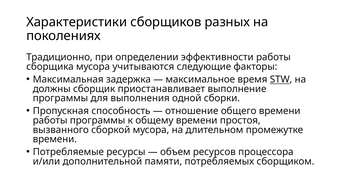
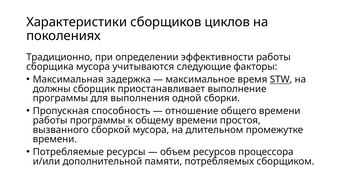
разных: разных -> циклов (227, 22)
